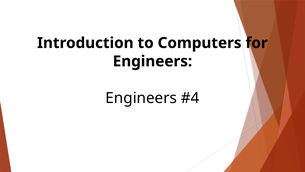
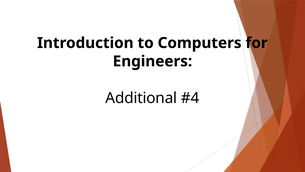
Engineers: Engineers -> Additional (141, 98)
